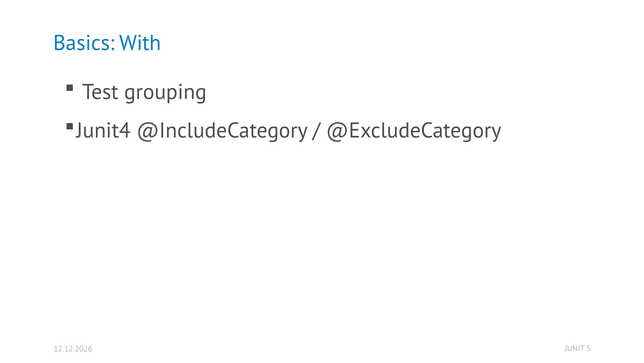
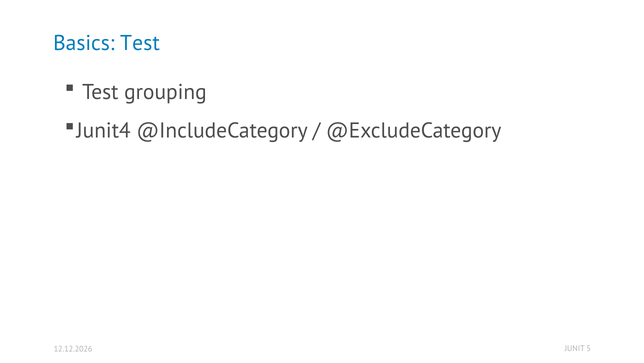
Basics With: With -> Test (140, 43)
